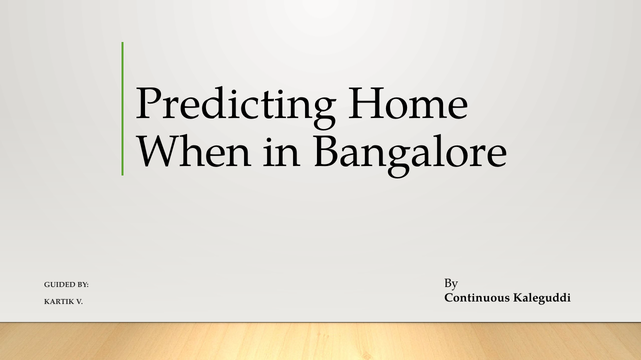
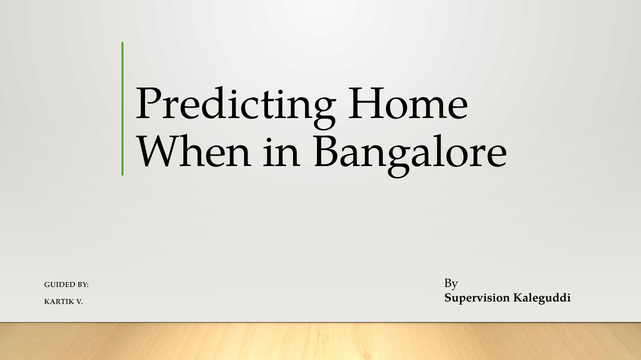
Continuous: Continuous -> Supervision (477, 298)
